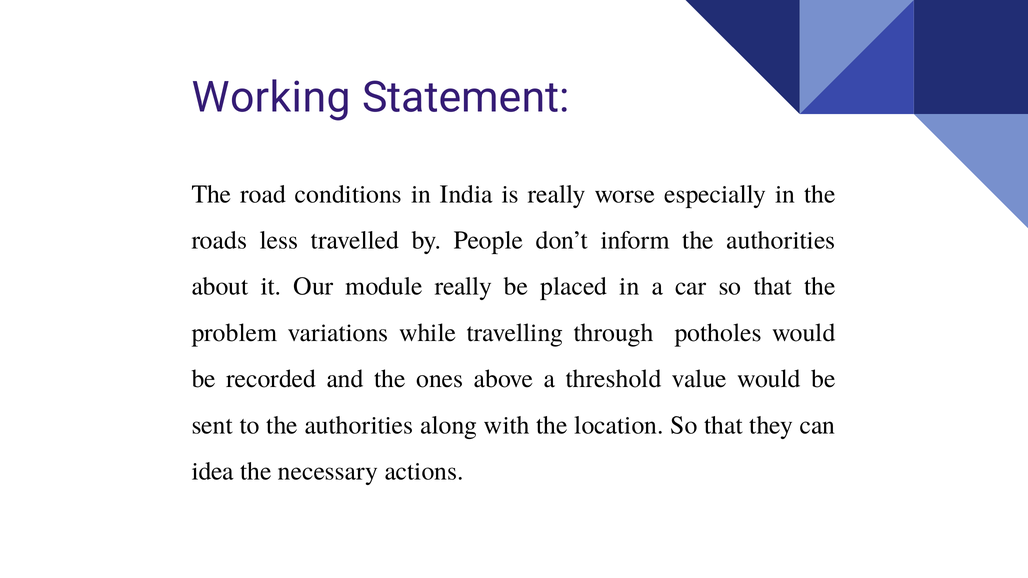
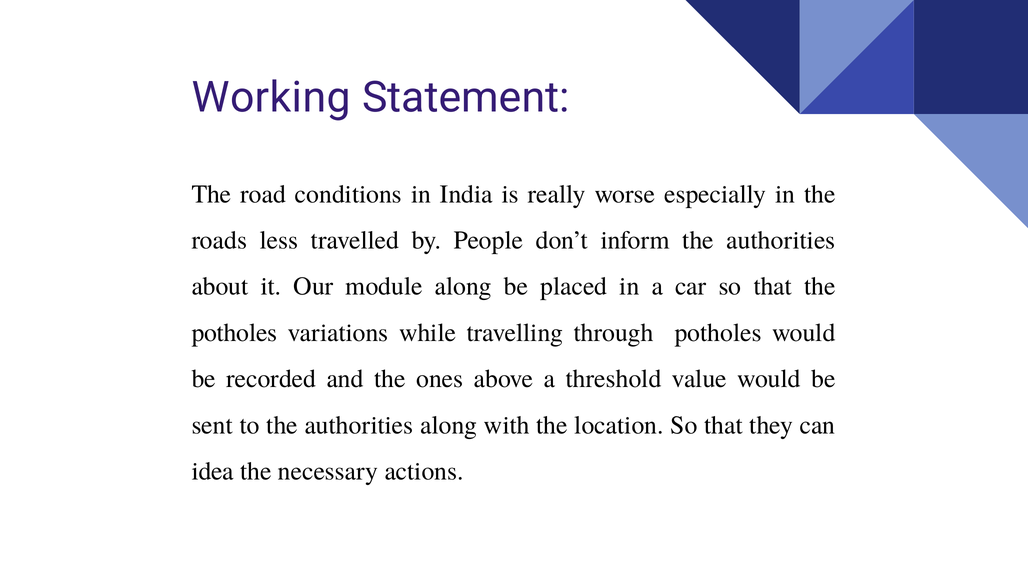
module really: really -> along (463, 287)
problem: problem -> potholes (234, 333)
